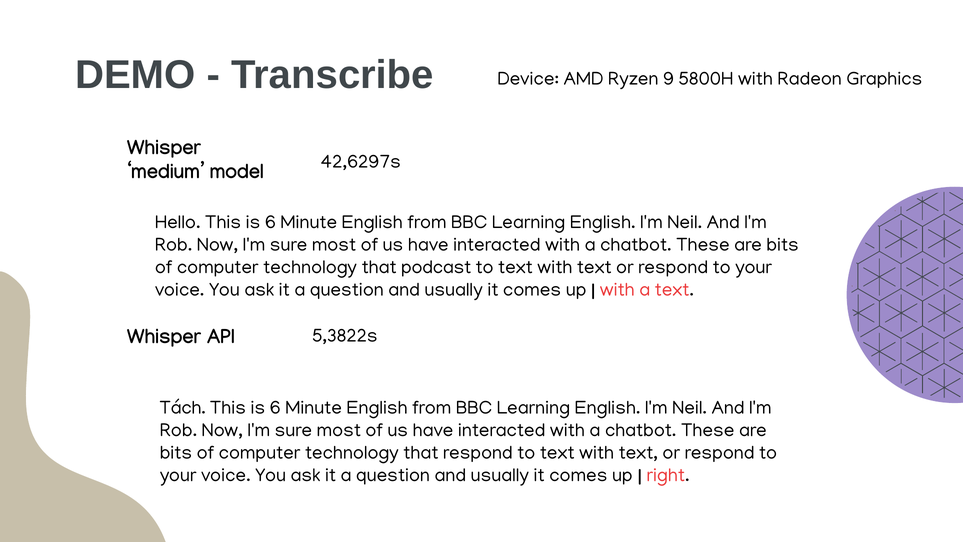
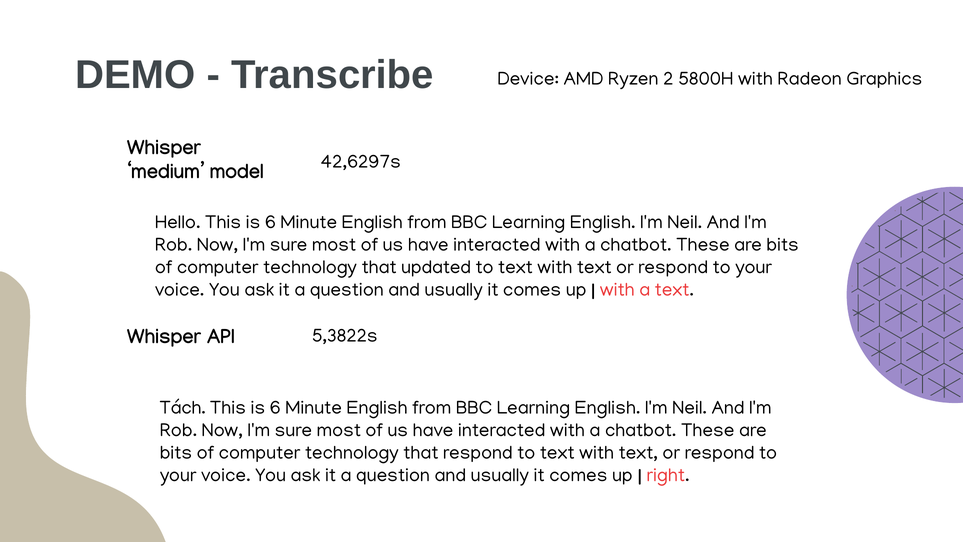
9: 9 -> 2 (668, 79)
podcast: podcast -> updated (436, 267)
